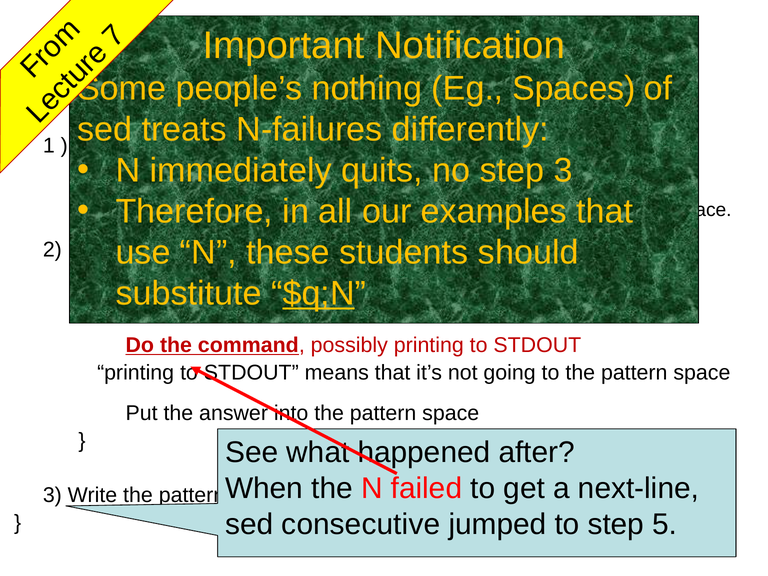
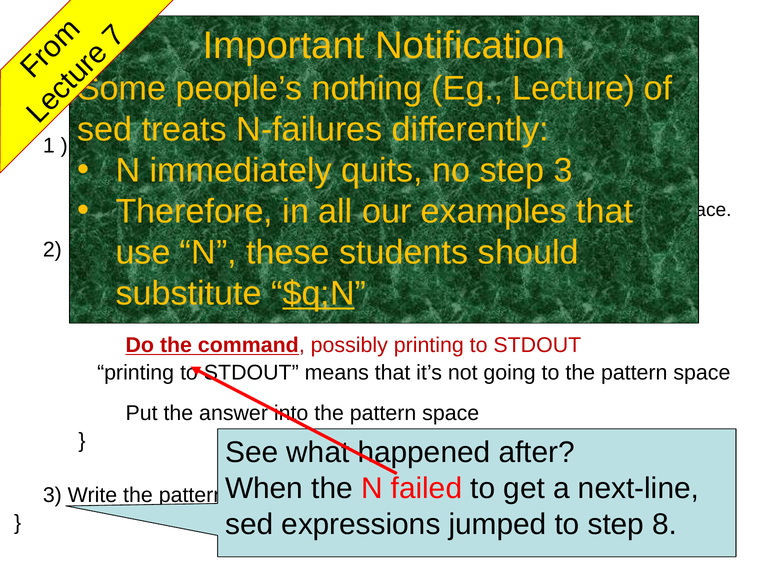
Spaces: Spaces -> Lecture (574, 89)
consecutive: consecutive -> expressions (361, 524)
5: 5 -> 8 (665, 524)
